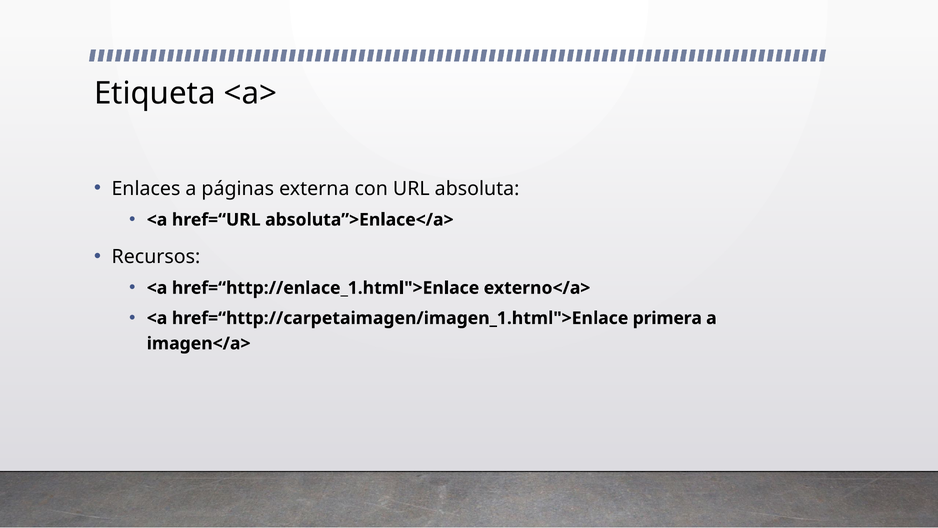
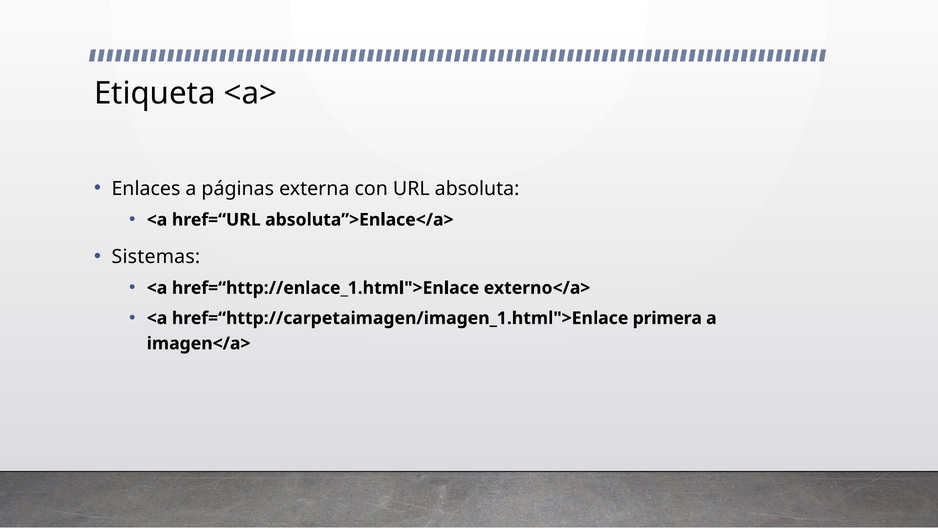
Recursos: Recursos -> Sistemas (156, 257)
